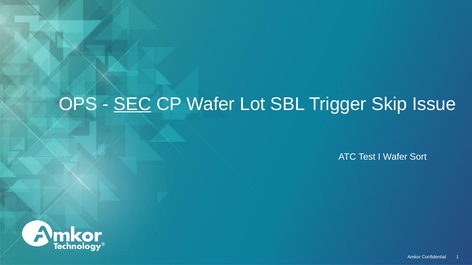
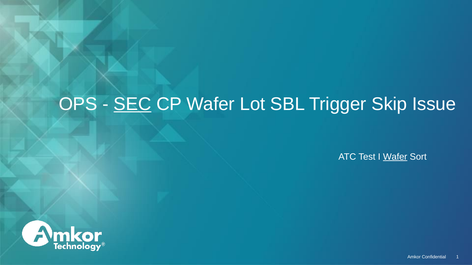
Wafer underline: none -> present (395, 157)
